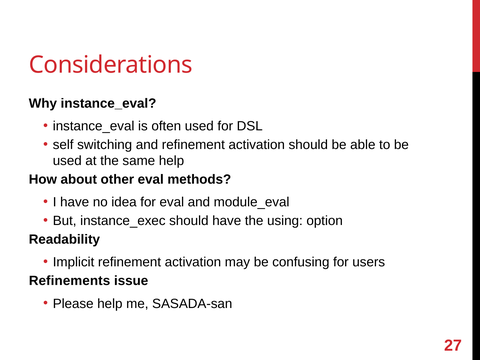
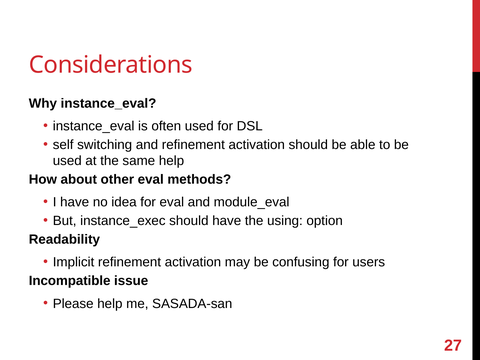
Refinements: Refinements -> Incompatible (70, 281)
